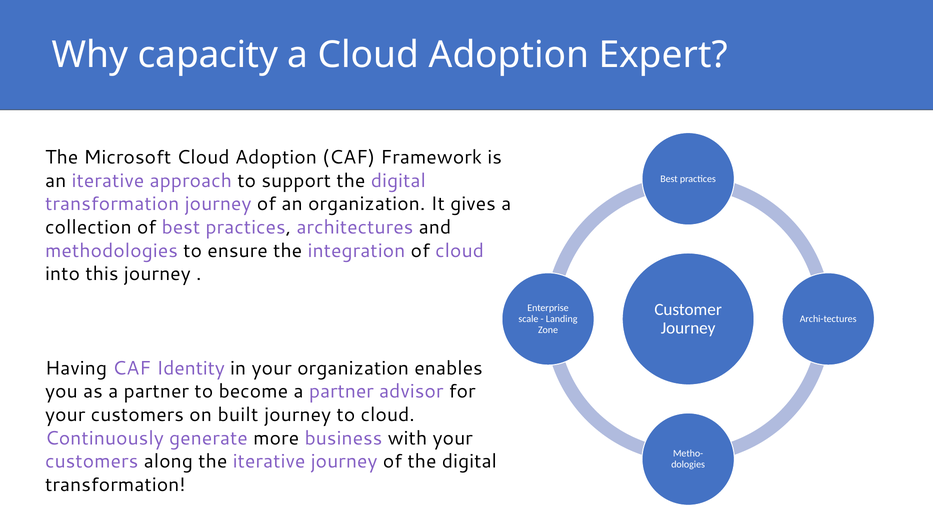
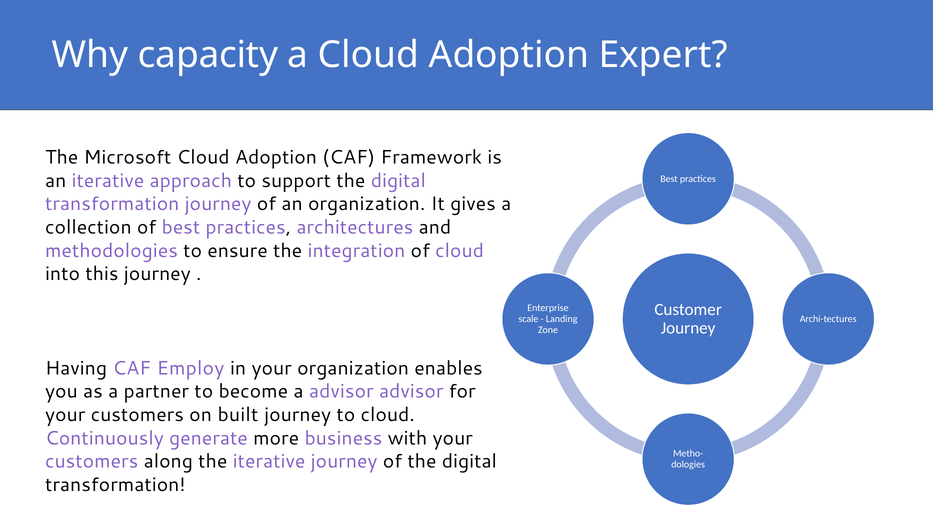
Identity: Identity -> Employ (190, 368)
become a partner: partner -> advisor (341, 391)
